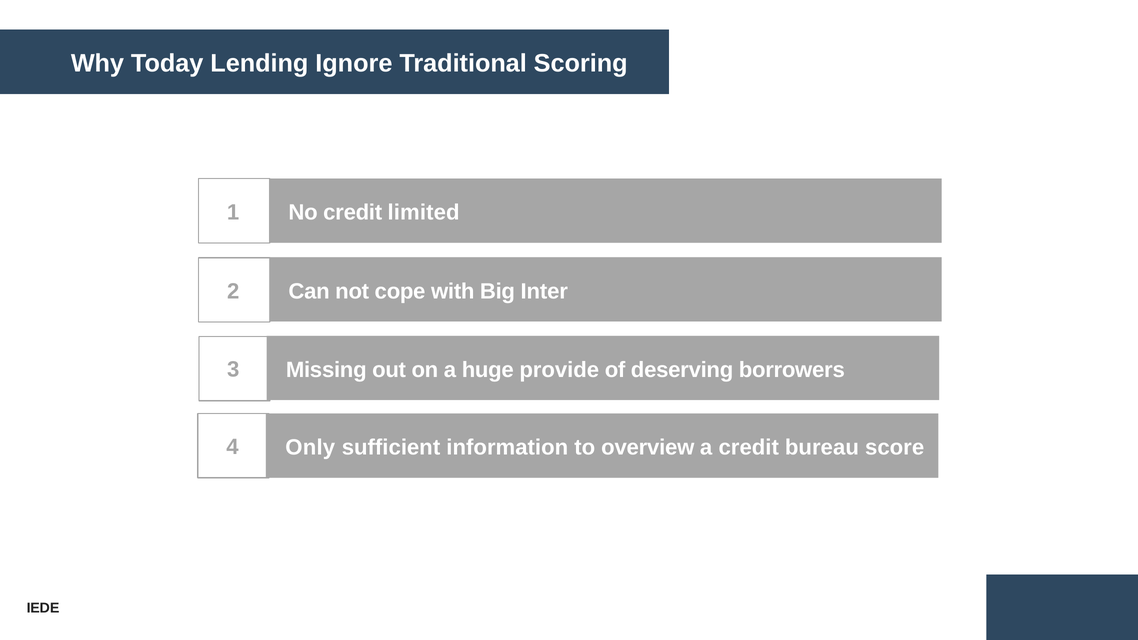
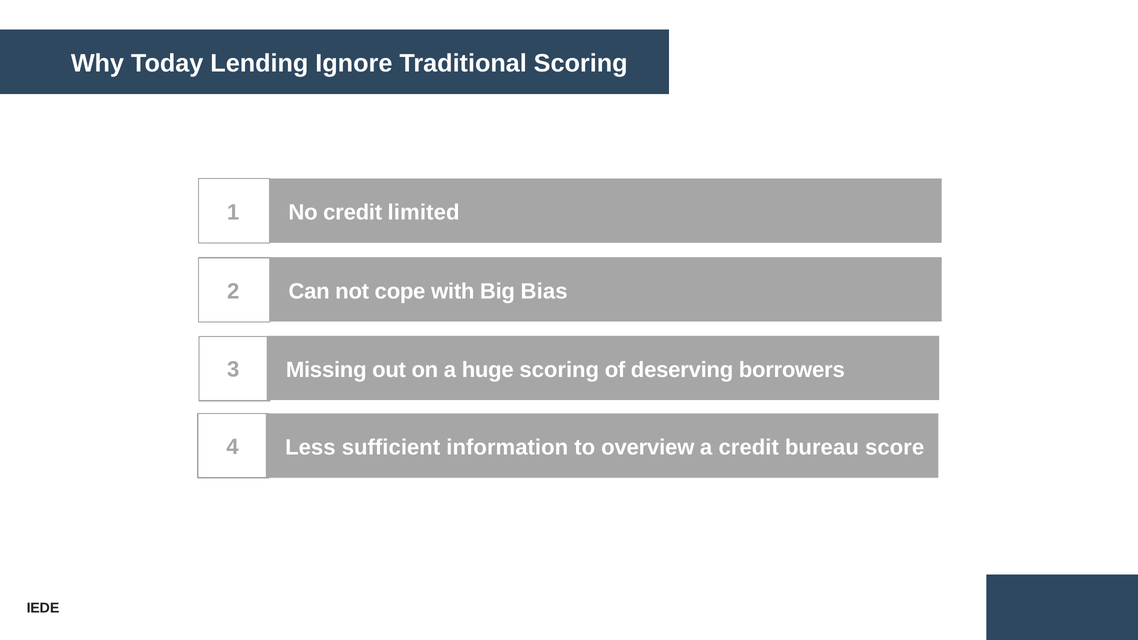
Inter: Inter -> Bias (544, 291)
huge provide: provide -> scoring (559, 370)
Only: Only -> Less (310, 448)
